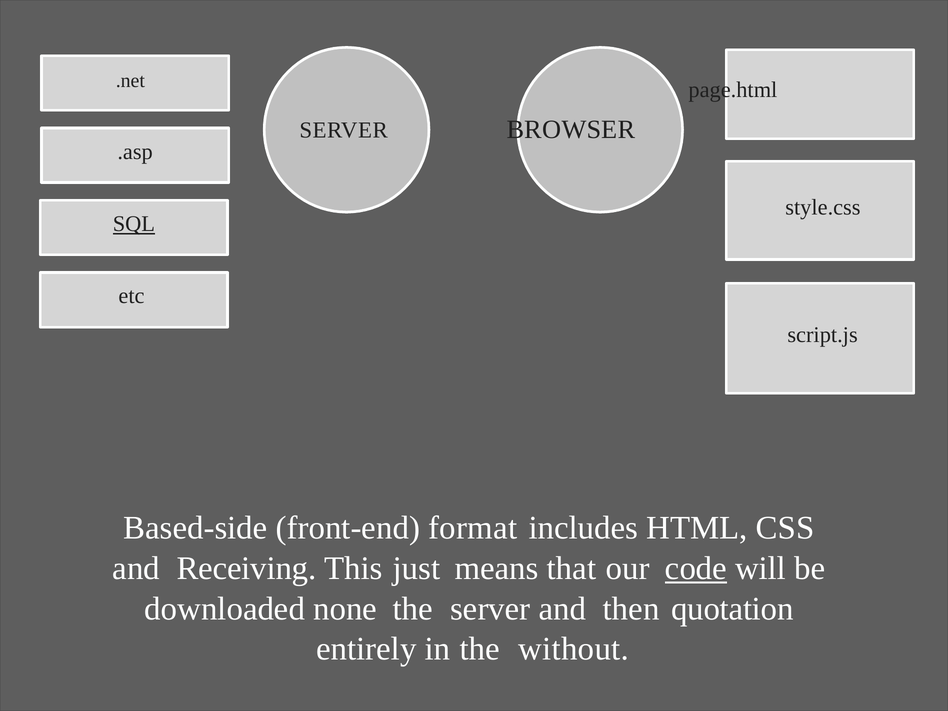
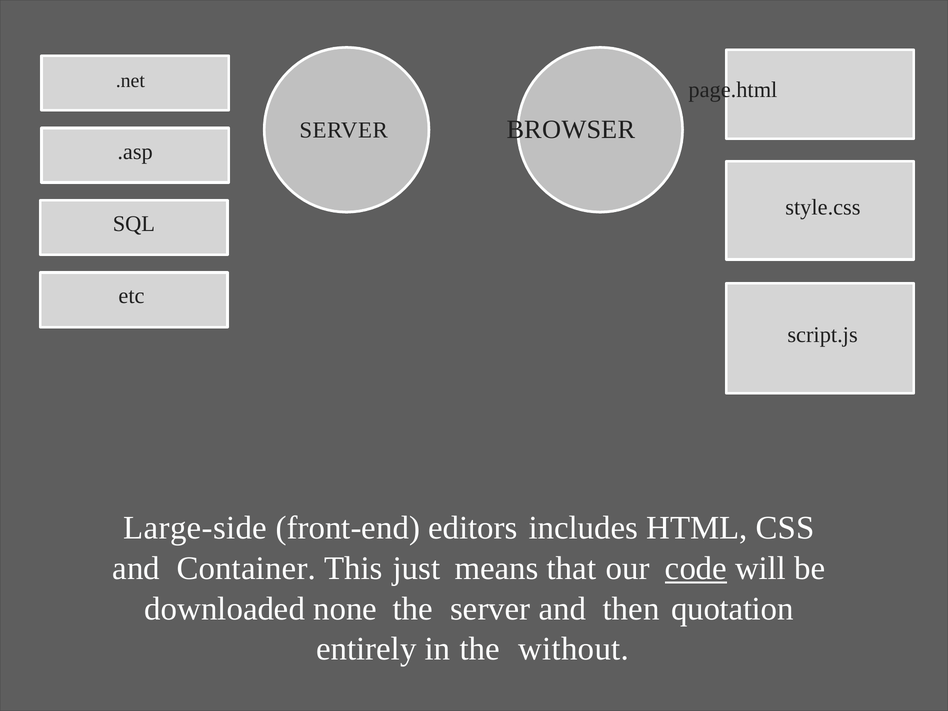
SQL underline: present -> none (134, 224)
Based-side: Based-side -> Large-side (195, 528)
format: format -> editors (473, 528)
Receiving: Receiving -> Container (246, 568)
